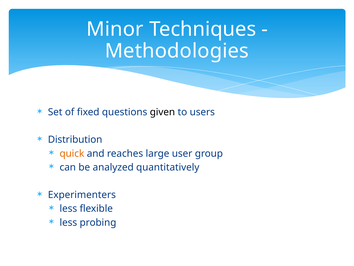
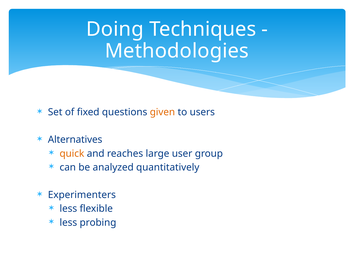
Minor: Minor -> Doing (115, 29)
given colour: black -> orange (162, 112)
Distribution: Distribution -> Alternatives (75, 139)
